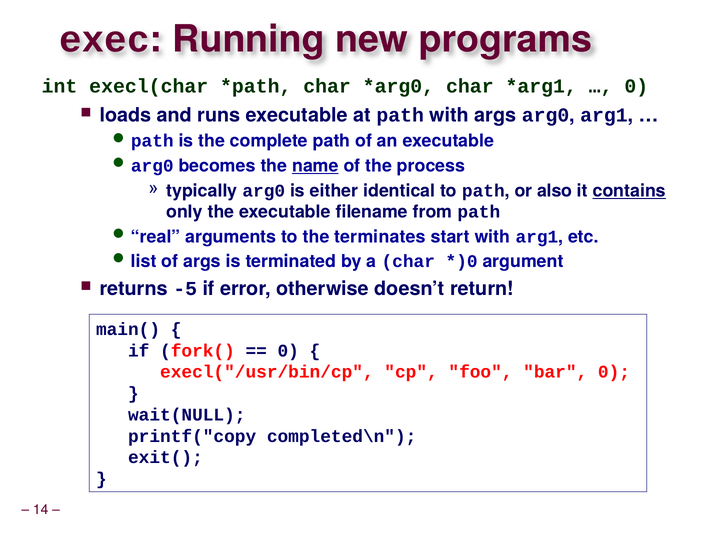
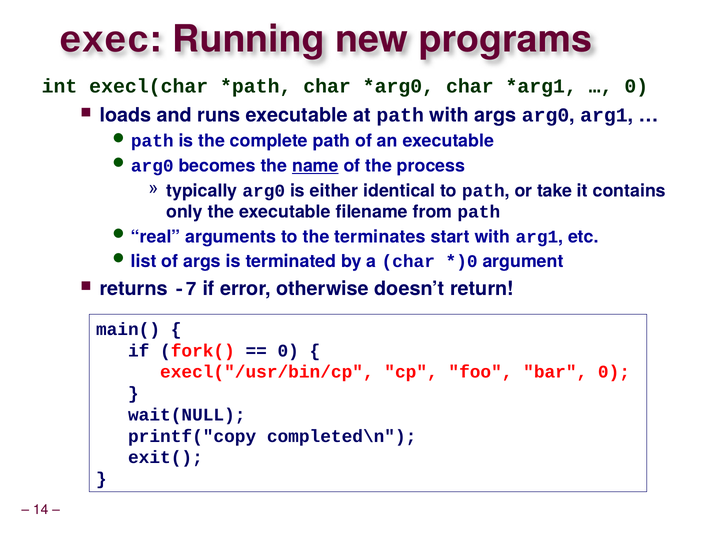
also: also -> take (555, 191)
contains underline: present -> none (629, 191)
-5: -5 -> -7 (185, 289)
